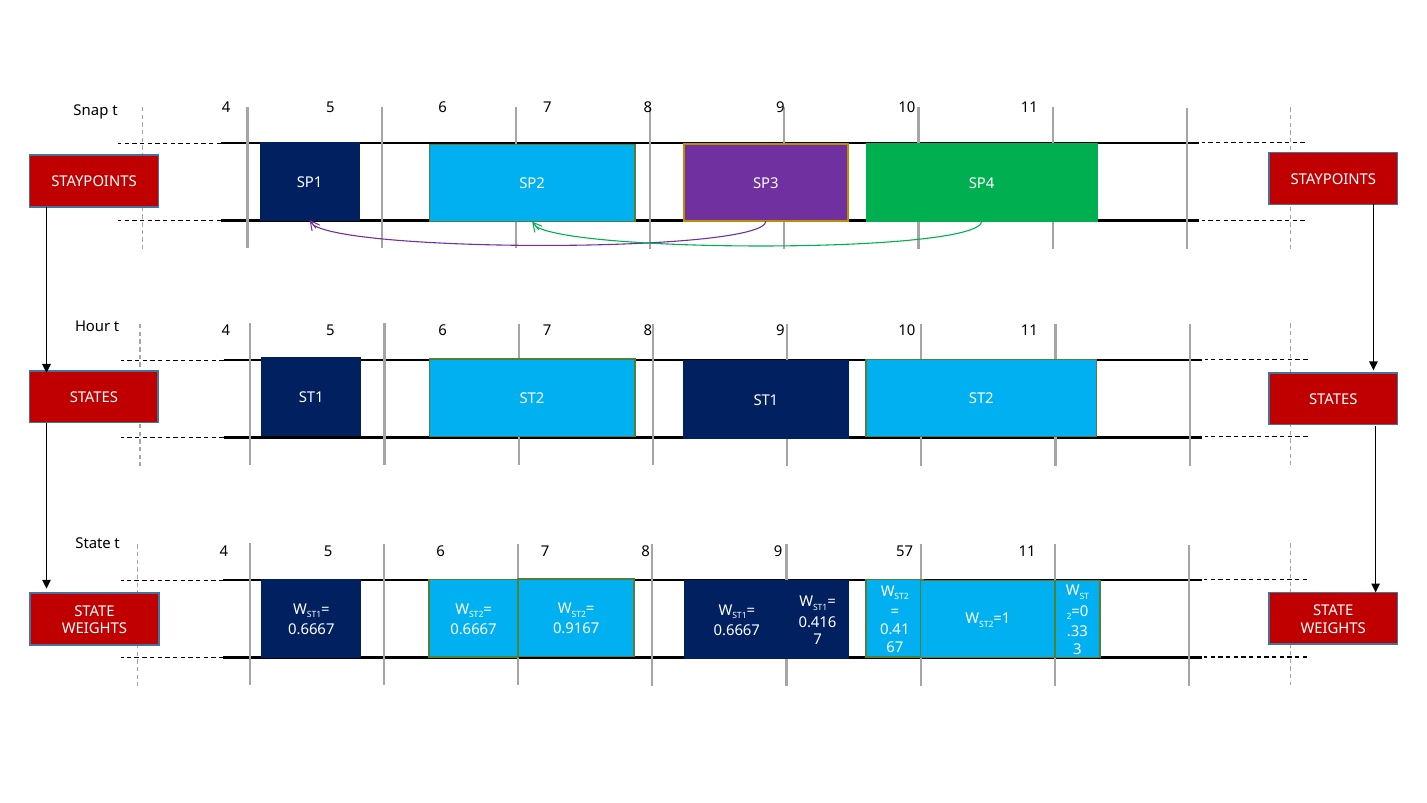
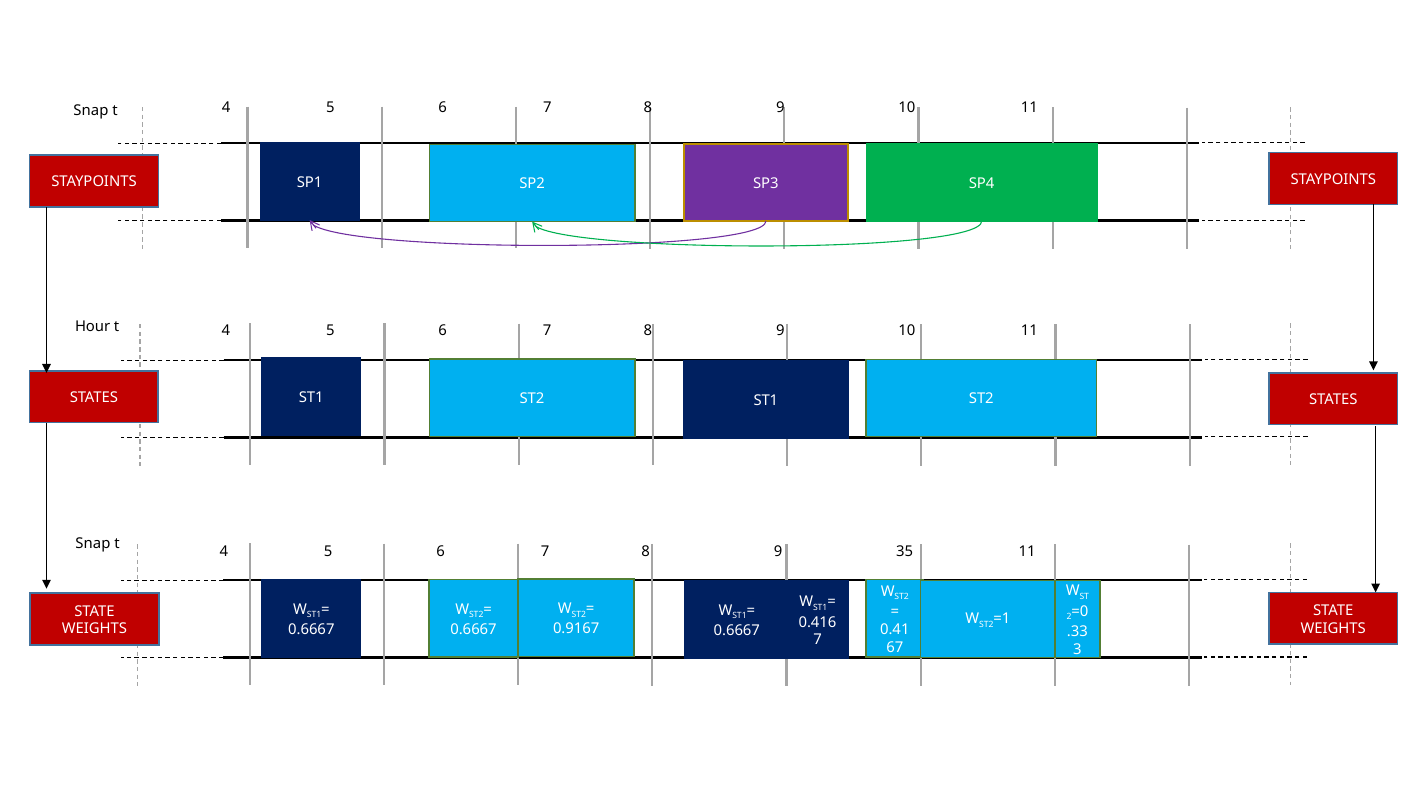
State: State -> Snap (93, 543)
57: 57 -> 35 (905, 551)
